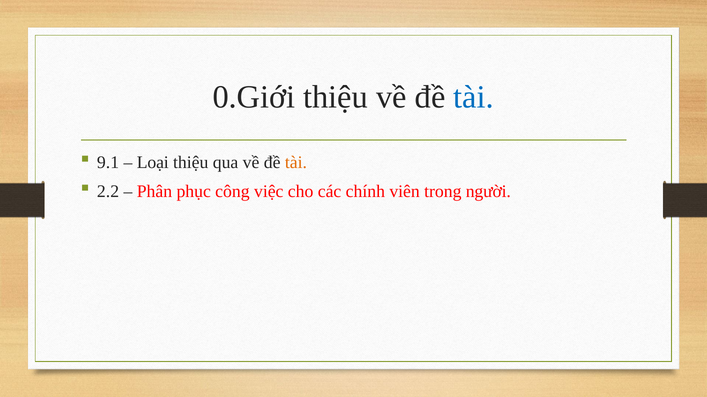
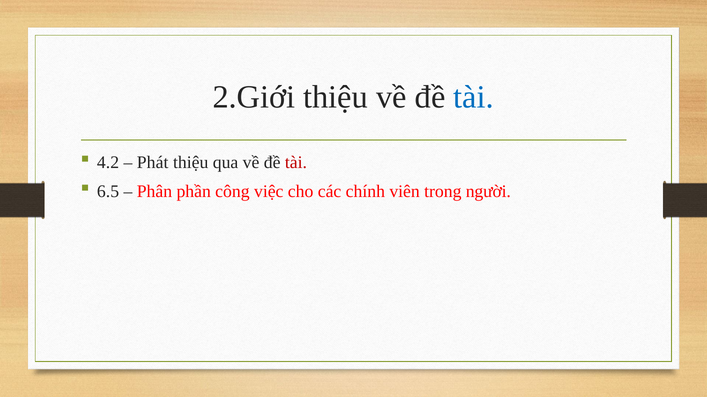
0.Giới: 0.Giới -> 2.Giới (254, 97)
9.1: 9.1 -> 4.2 (108, 163)
Loại: Loại -> Phát (153, 163)
tài colour: orange -> red (296, 163)
2.2: 2.2 -> 6.5 (108, 192)
phục: phục -> phần (194, 192)
